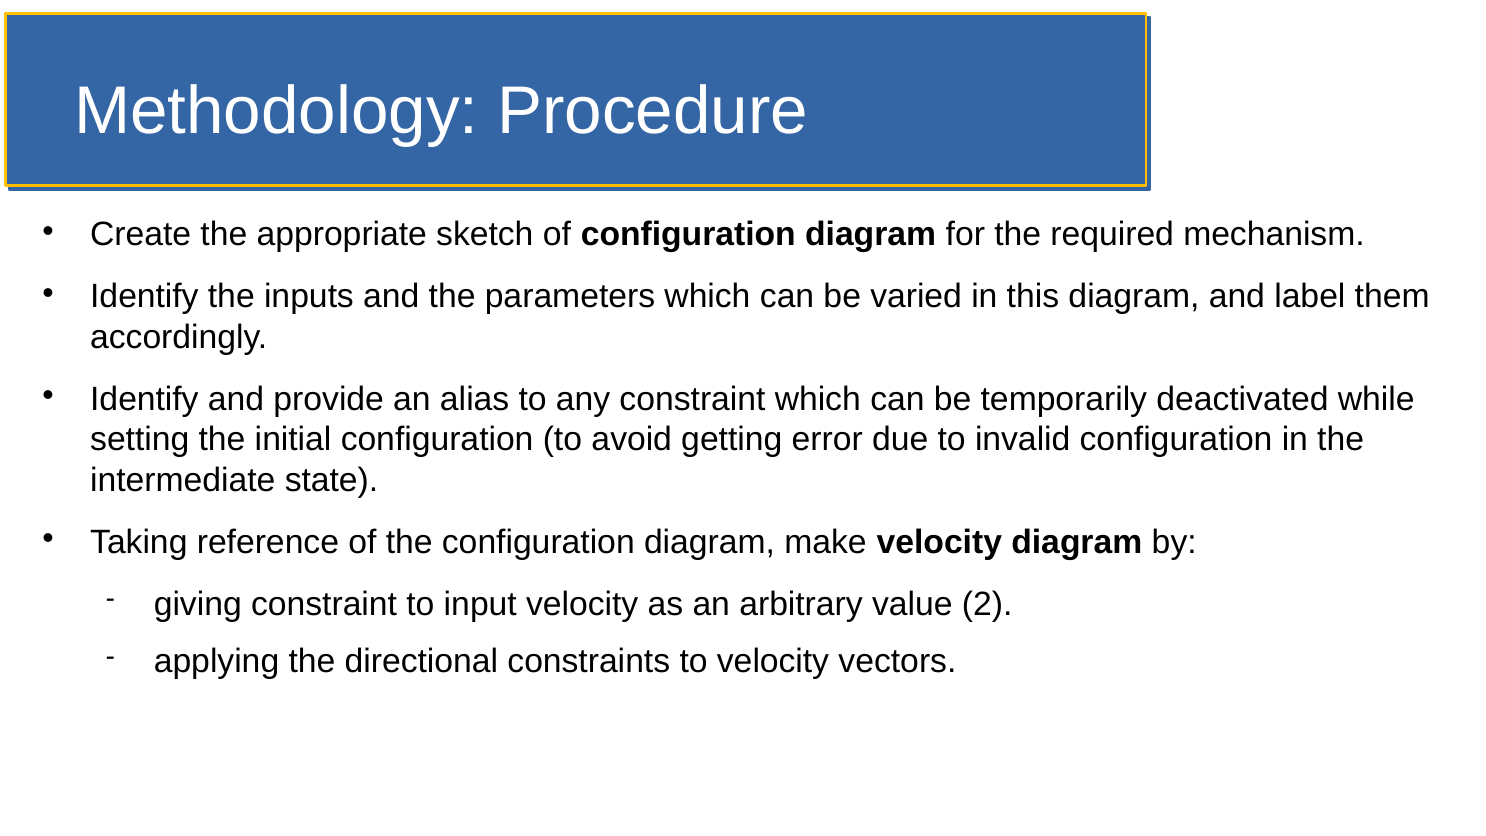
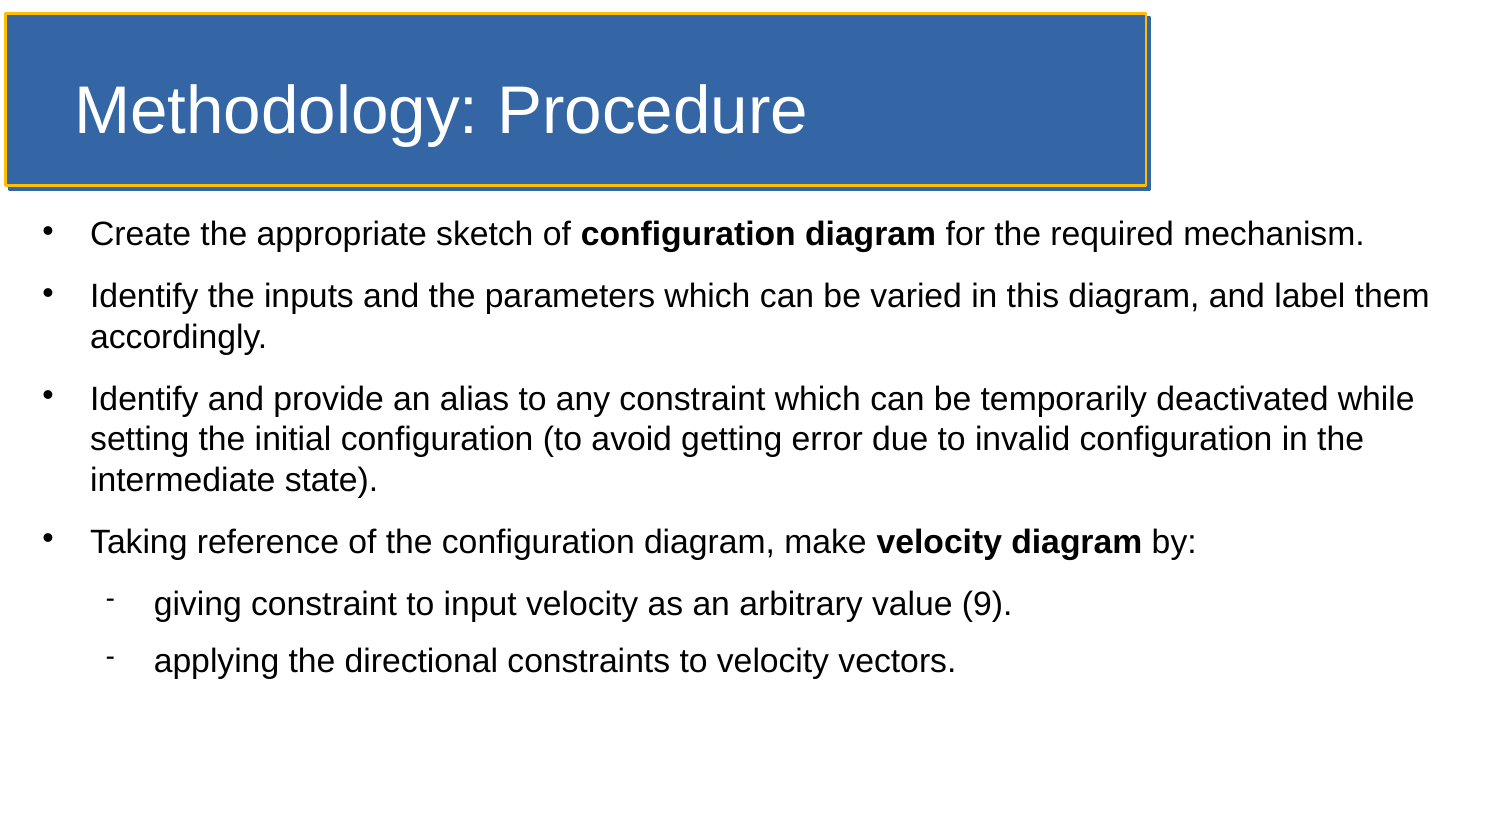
2: 2 -> 9 (987, 604)
